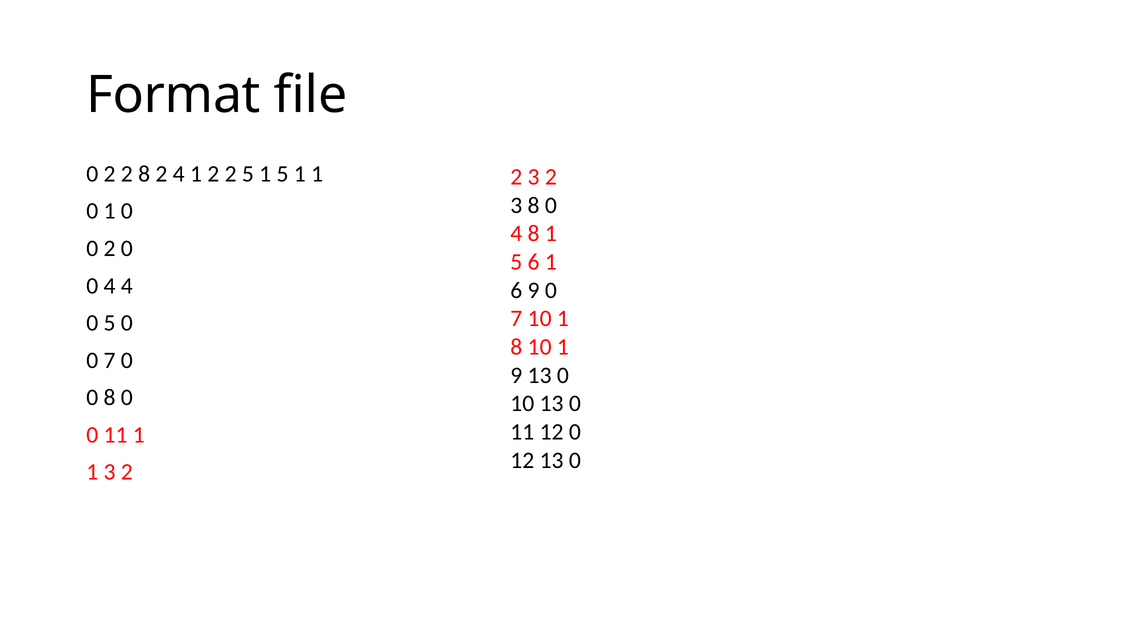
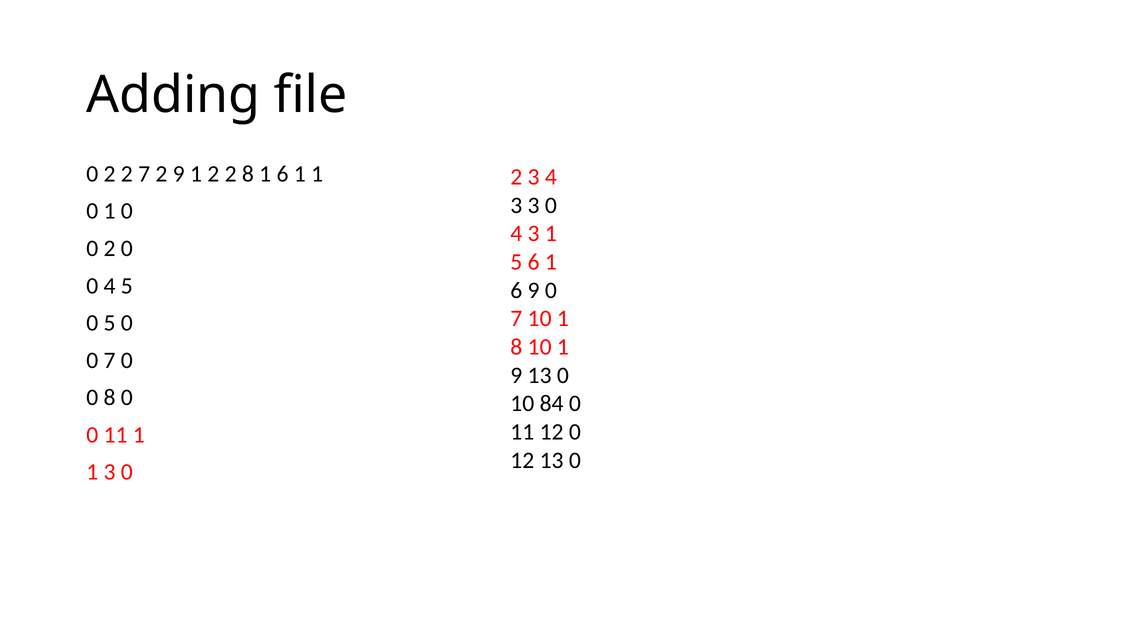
Format: Format -> Adding (173, 95)
2 8: 8 -> 7 (144, 174)
2 4: 4 -> 9 (179, 174)
2 5: 5 -> 8 (248, 174)
5: 5 -> 6 (283, 174)
2 3 2: 2 -> 4 (551, 177)
3 8: 8 -> 3 (534, 205)
8: 8 -> 3 (534, 234)
4 4: 4 -> 5 (127, 286)
10 13: 13 -> 84 (552, 403)
1 3 2: 2 -> 0 (127, 472)
